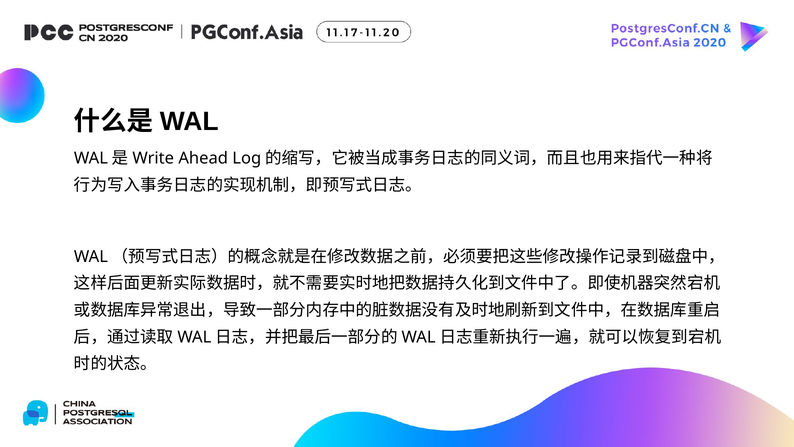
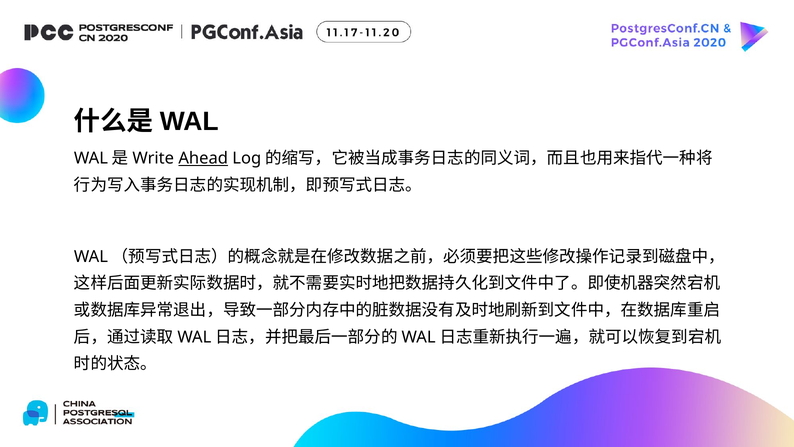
Ahead underline: none -> present (203, 158)
